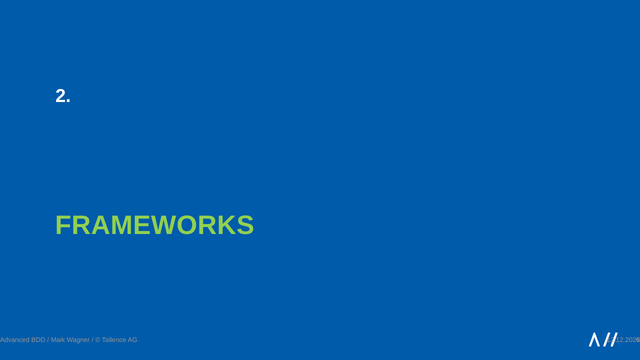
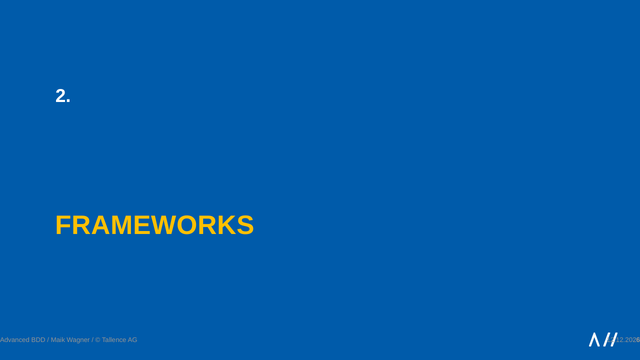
FRAMEWORKS colour: light green -> yellow (155, 225)
